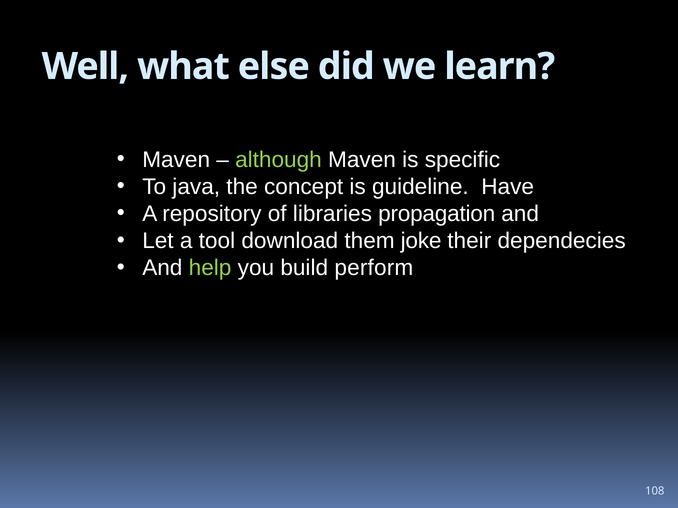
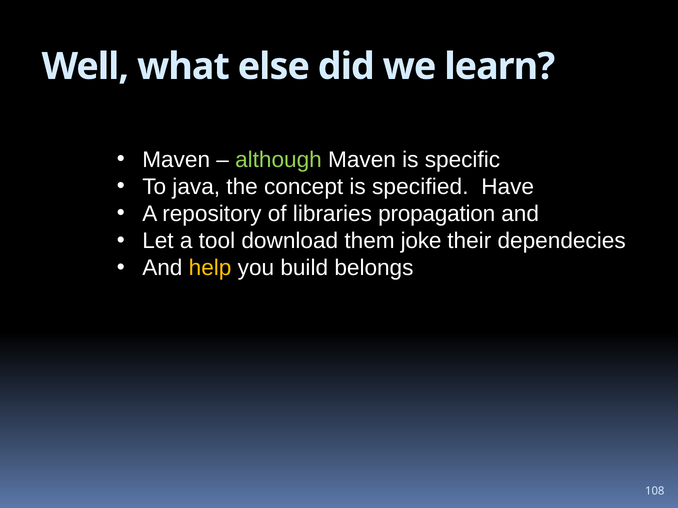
guideline: guideline -> specified (420, 187)
help colour: light green -> yellow (210, 268)
perform: perform -> belongs (374, 268)
